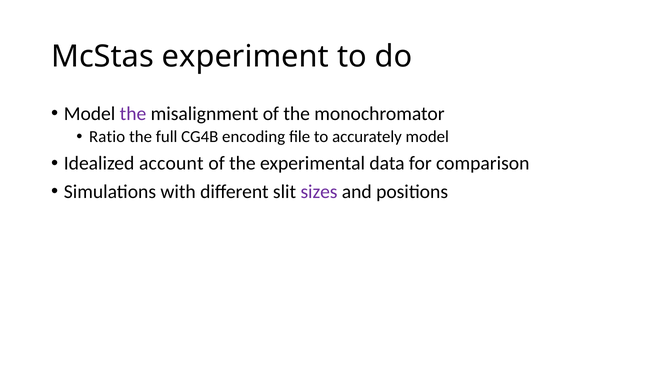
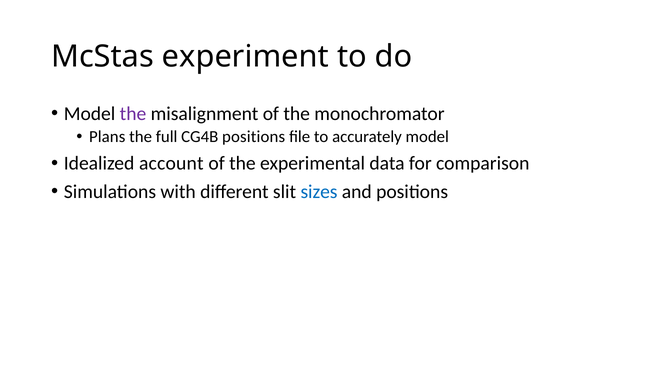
Ratio: Ratio -> Plans (107, 137)
CG4B encoding: encoding -> positions (254, 137)
sizes colour: purple -> blue (319, 192)
